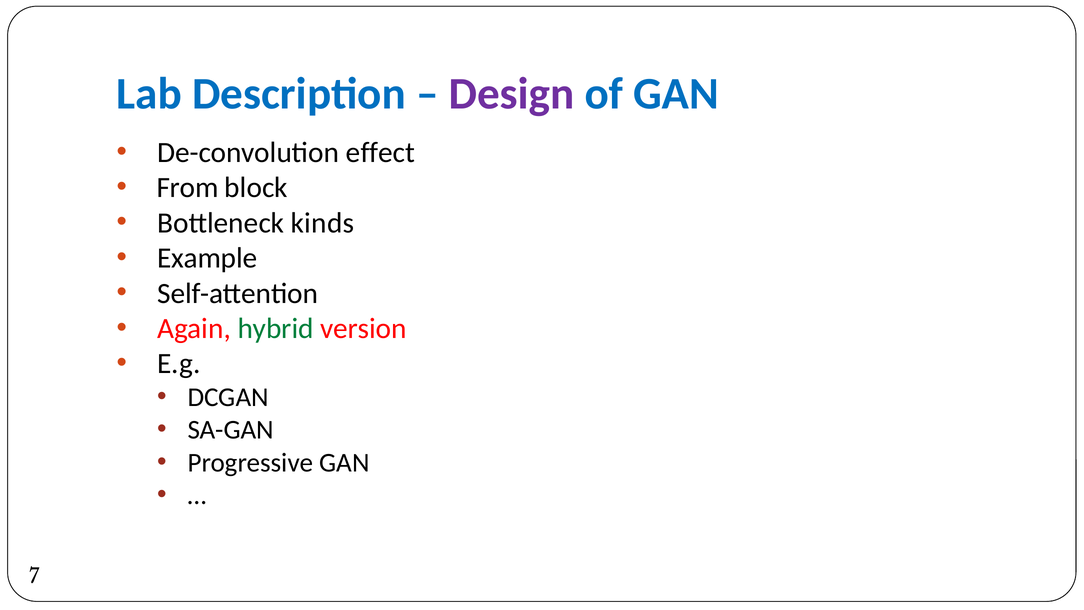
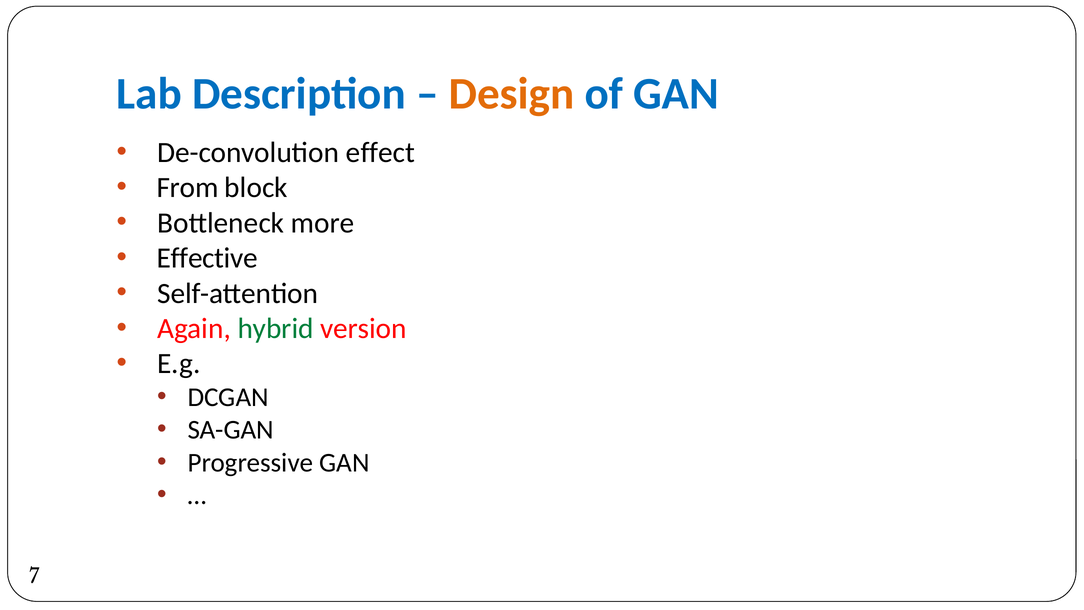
Design colour: purple -> orange (512, 94)
kinds: kinds -> more (323, 223)
Example: Example -> Effective (207, 258)
